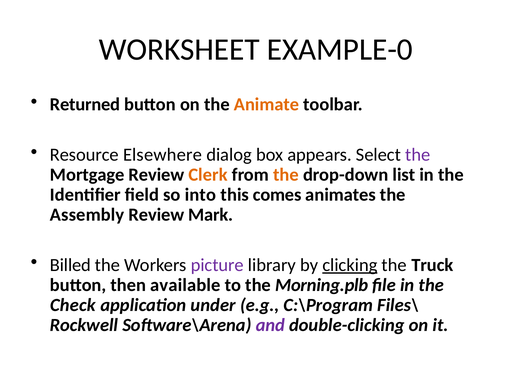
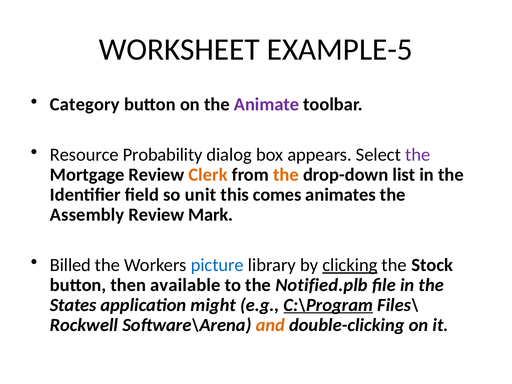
EXAMPLE-0: EXAMPLE-0 -> EXAMPLE-5 (340, 50)
Returned: Returned -> Category (85, 105)
Animate colour: orange -> purple (267, 105)
Elsewhere: Elsewhere -> Probability (163, 155)
into: into -> unit (201, 195)
picture colour: purple -> blue (217, 265)
Truck: Truck -> Stock (432, 265)
Morning.plb: Morning.plb -> Notified.plb (322, 285)
Check: Check -> States (73, 305)
under: under -> might (213, 305)
C:\Program underline: none -> present (328, 305)
and colour: purple -> orange (270, 325)
